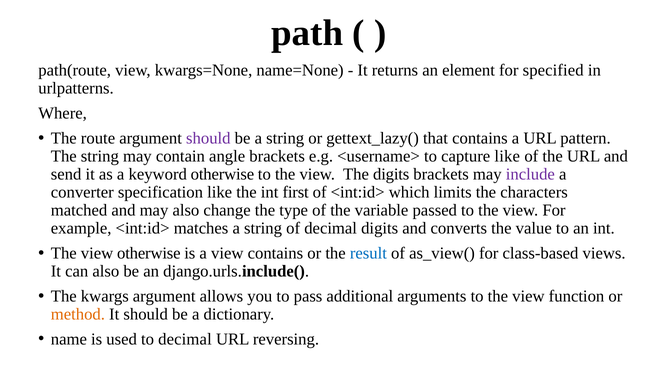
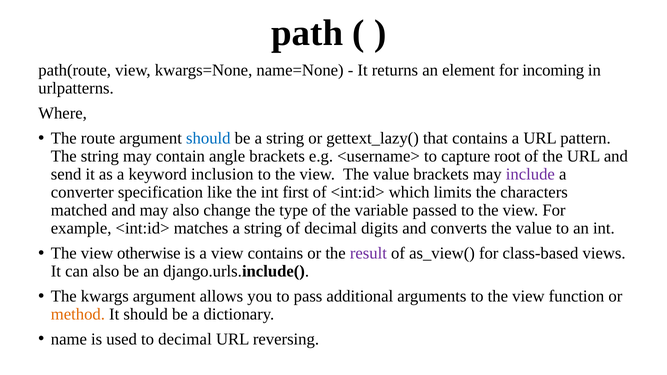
specified: specified -> incoming (553, 70)
should colour: purple -> blue (208, 138)
capture like: like -> root (507, 156)
keyword otherwise: otherwise -> inclusion (222, 174)
view The digits: digits -> value (391, 174)
result colour: blue -> purple (368, 253)
